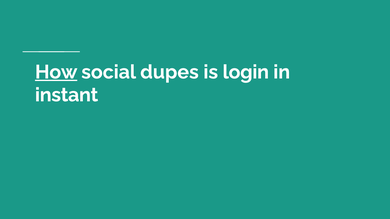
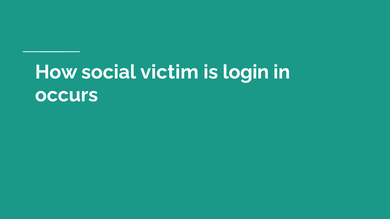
How underline: present -> none (56, 72)
dupes: dupes -> victim (169, 72)
instant: instant -> occurs (66, 95)
